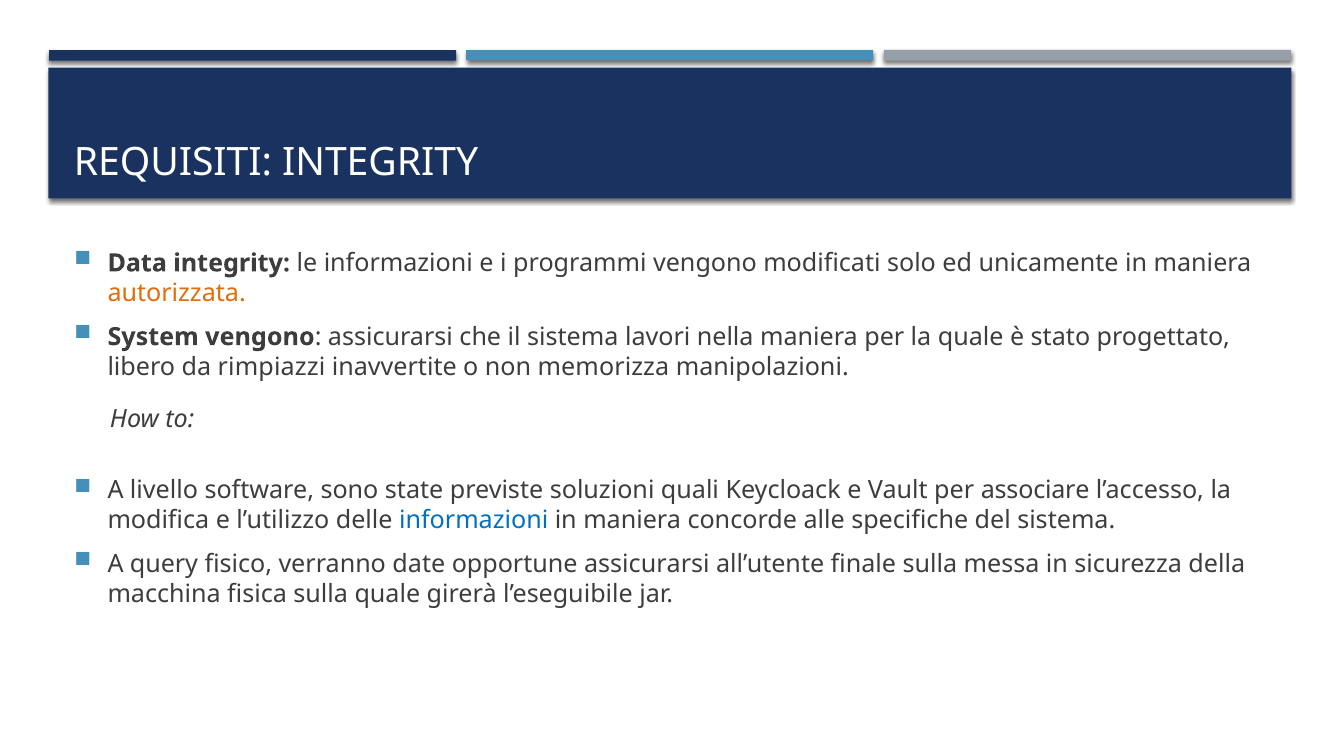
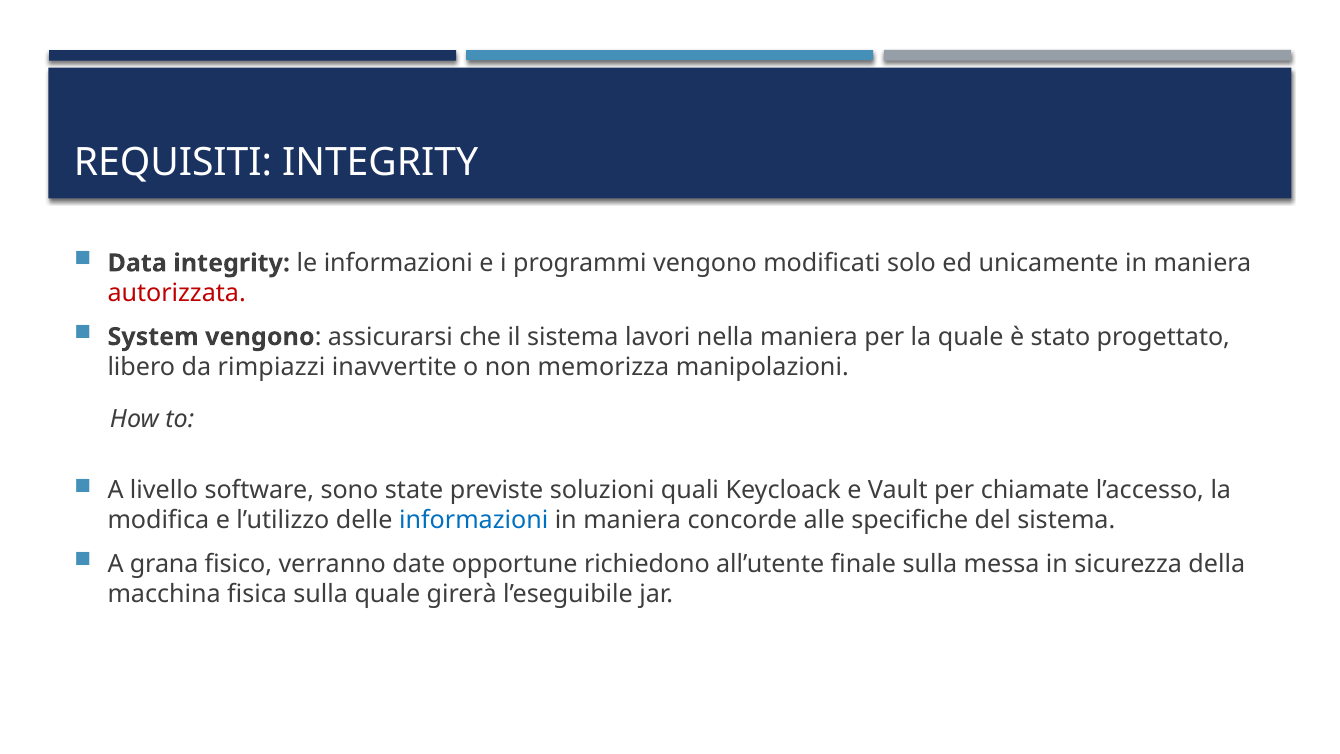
autorizzata colour: orange -> red (177, 293)
associare: associare -> chiamate (1035, 490)
query: query -> grana (164, 564)
opportune assicurarsi: assicurarsi -> richiedono (647, 564)
